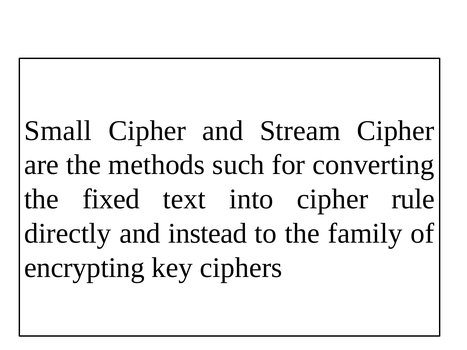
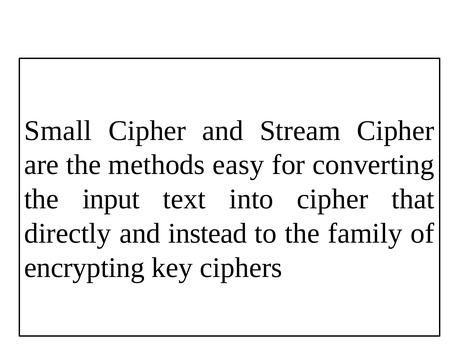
such: such -> easy (238, 165)
fixed: fixed -> input (111, 199)
rule: rule -> that (413, 199)
